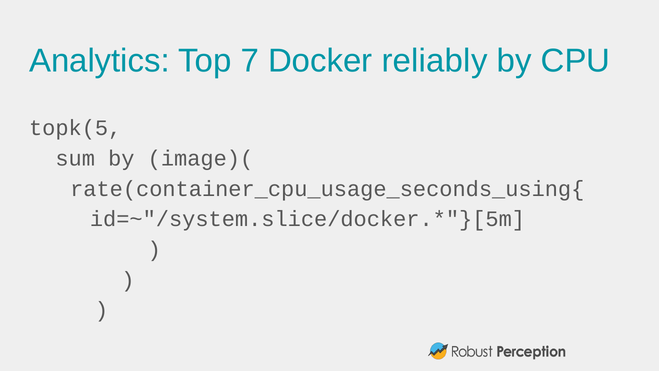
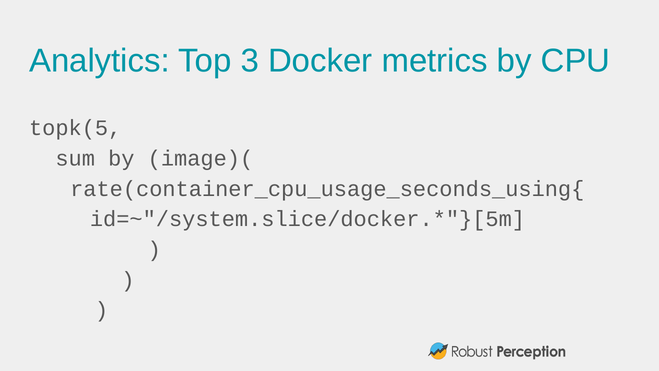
7: 7 -> 3 (250, 61)
reliably: reliably -> metrics (435, 61)
